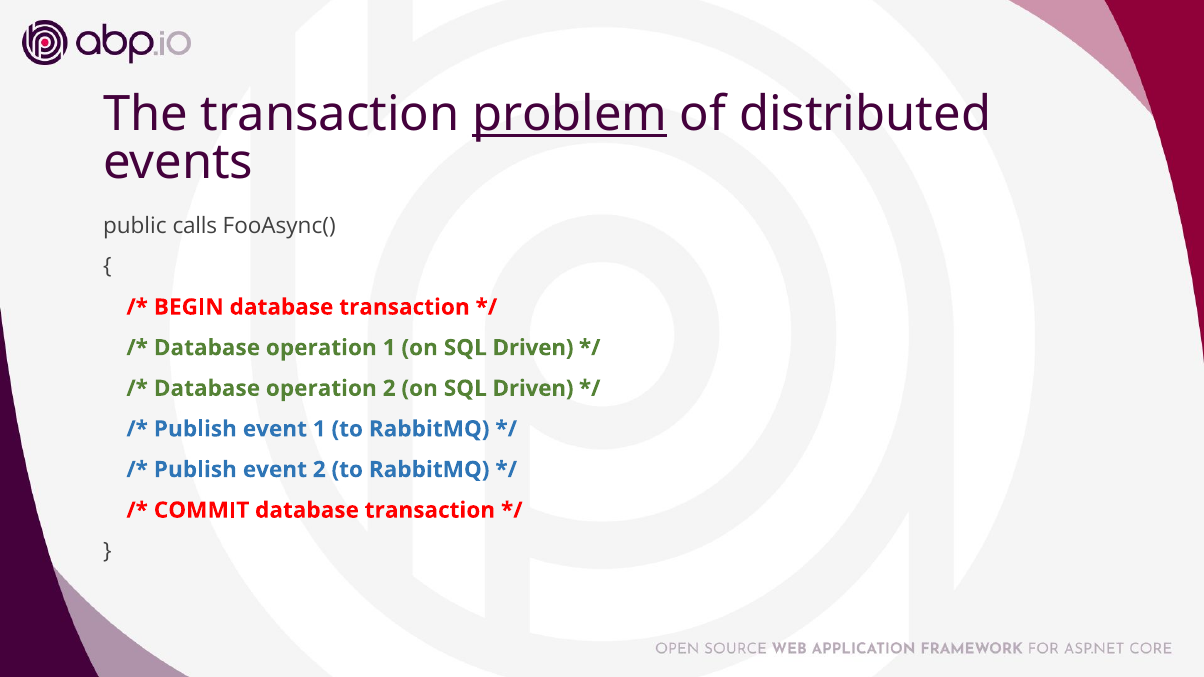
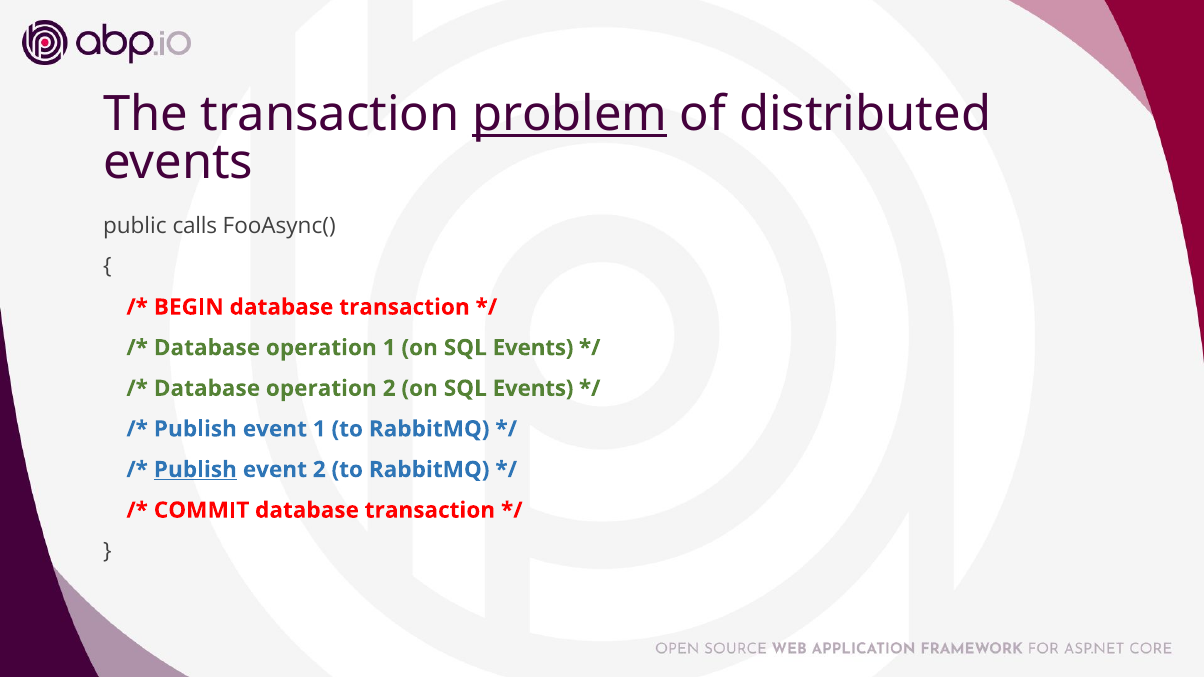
1 on SQL Driven: Driven -> Events (533, 348)
2 on SQL Driven: Driven -> Events (533, 389)
Publish underline: none -> present (195, 470)
